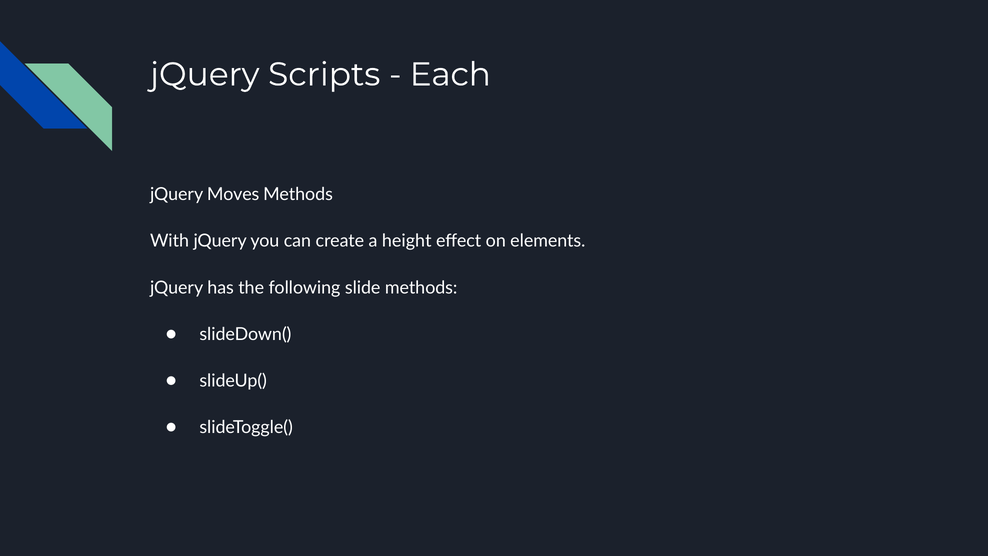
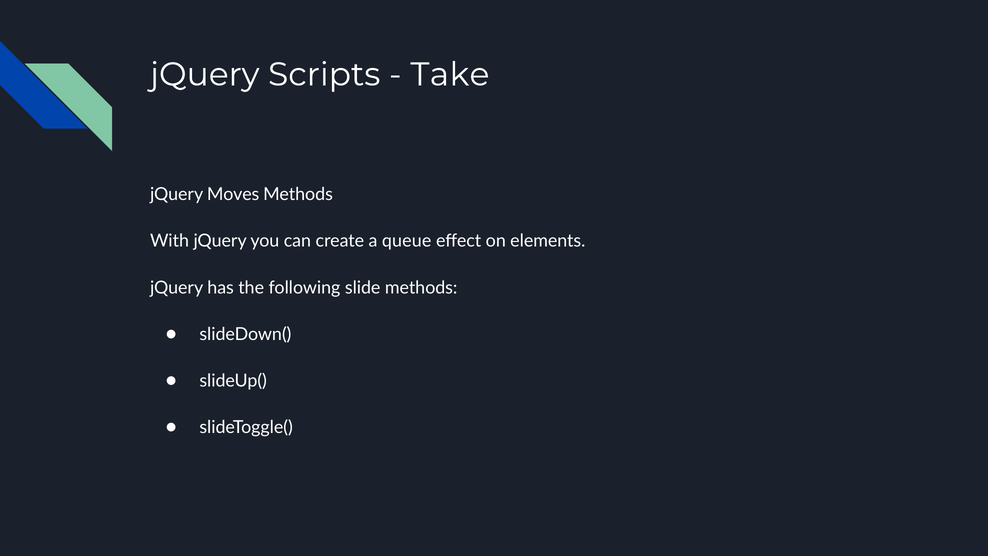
Each: Each -> Take (450, 75)
height: height -> queue (407, 241)
